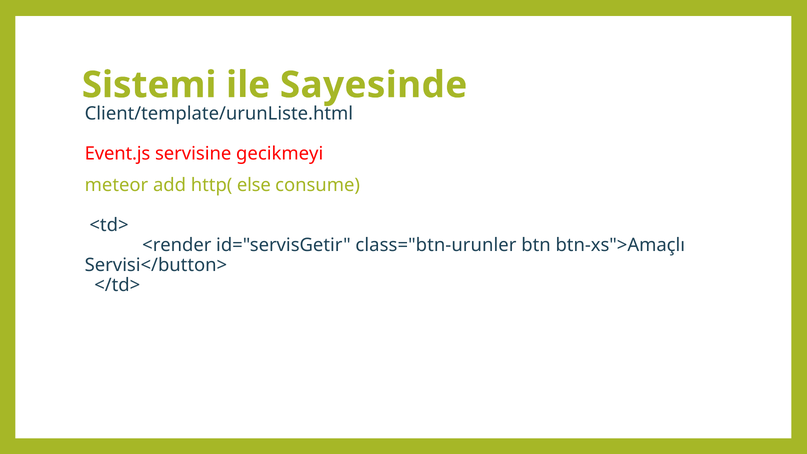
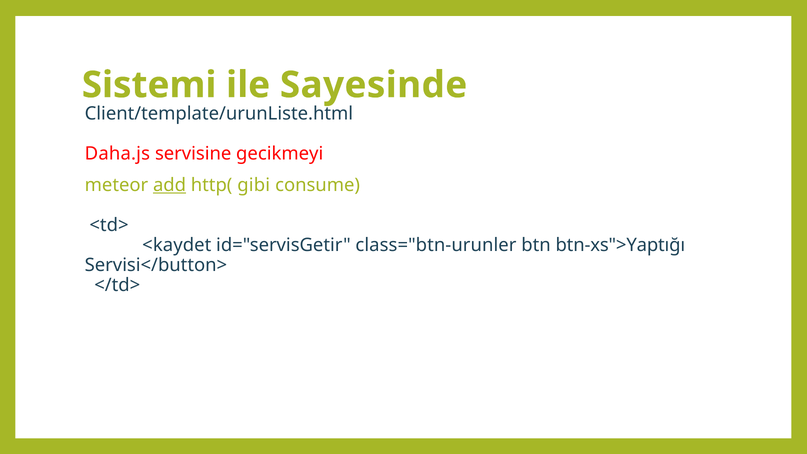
Event.js: Event.js -> Daha.js (117, 153)
add underline: none -> present (170, 185)
else: else -> gibi (254, 185)
<render: <render -> <kaydet (177, 245)
btn-xs">Amaçlı: btn-xs">Amaçlı -> btn-xs">Yaptığı (620, 245)
